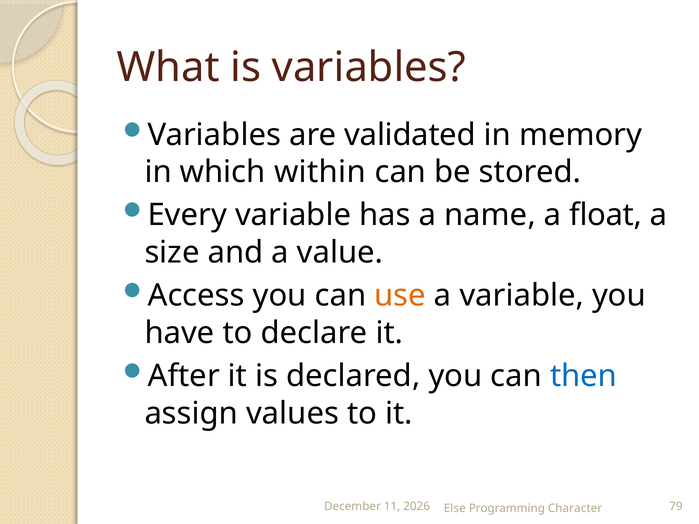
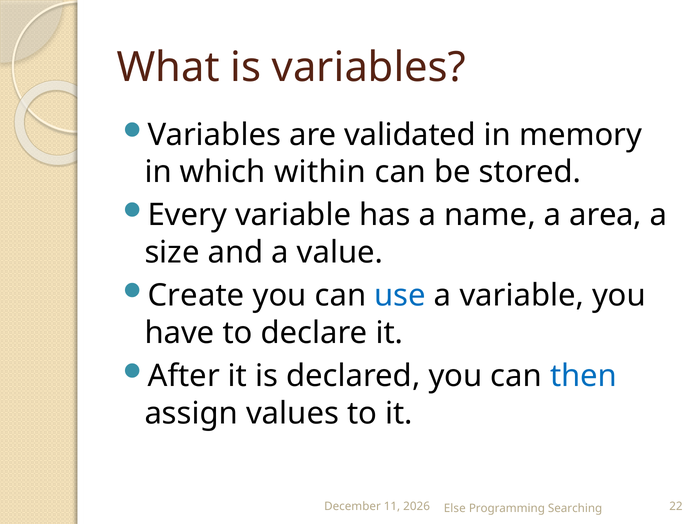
float: float -> area (606, 215)
Access: Access -> Create (196, 296)
use colour: orange -> blue (400, 296)
79: 79 -> 22 (676, 507)
Character: Character -> Searching (575, 509)
